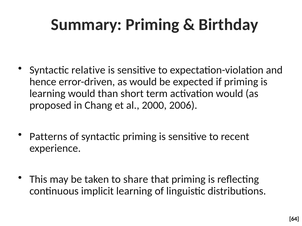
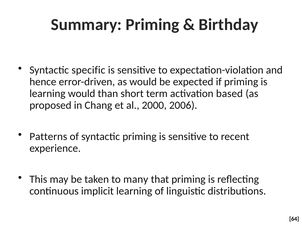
relative: relative -> specific (88, 70)
activation would: would -> based (229, 94)
share: share -> many (136, 180)
